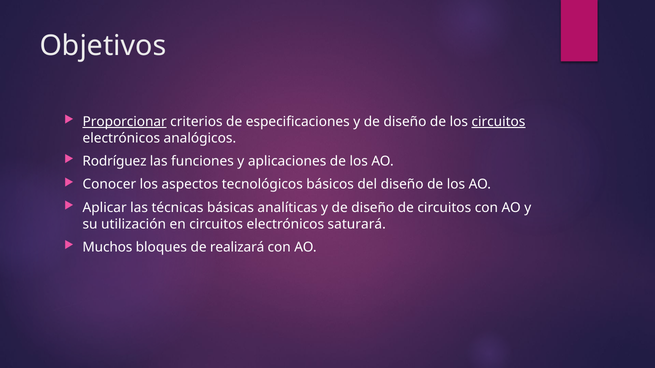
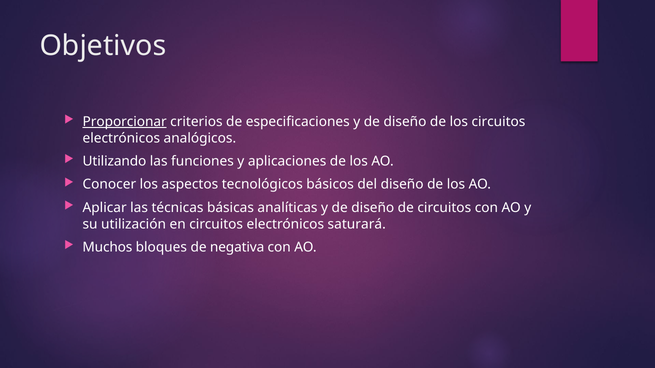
circuitos underline: present -> none (498, 122)
Rodríguez: Rodríguez -> Utilizando (114, 161)
realizará: realizará -> negativa (237, 247)
